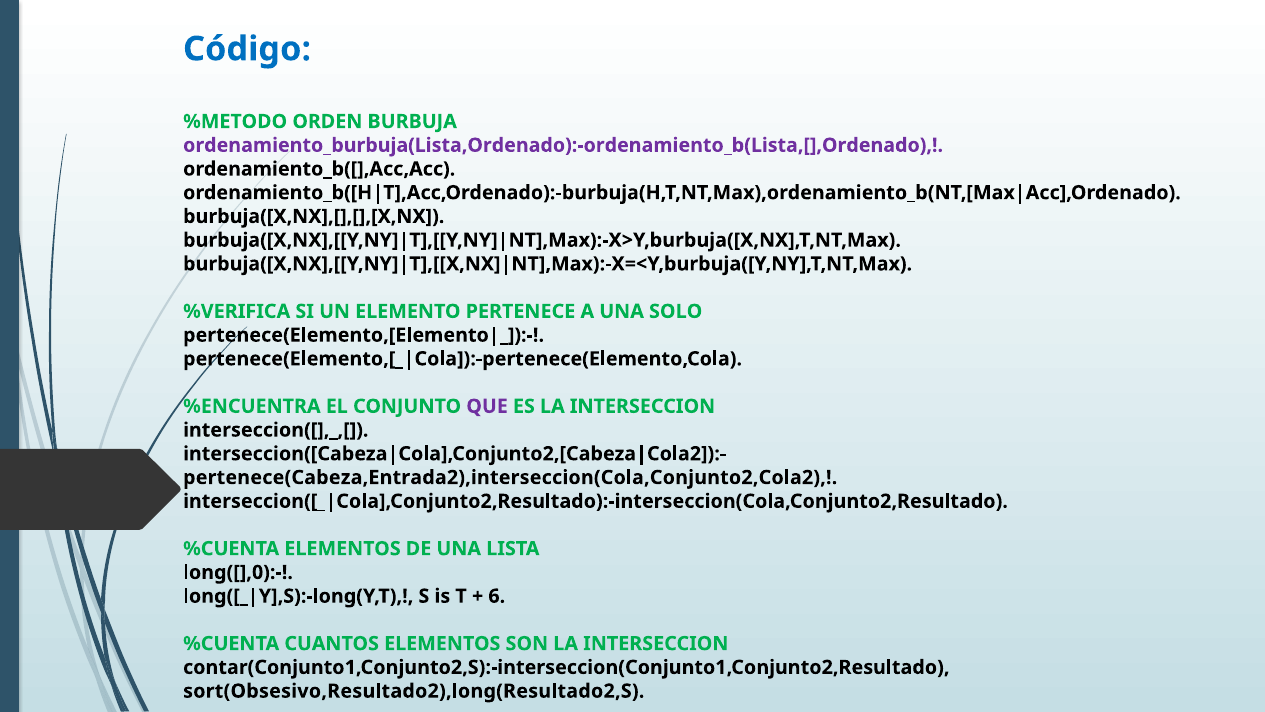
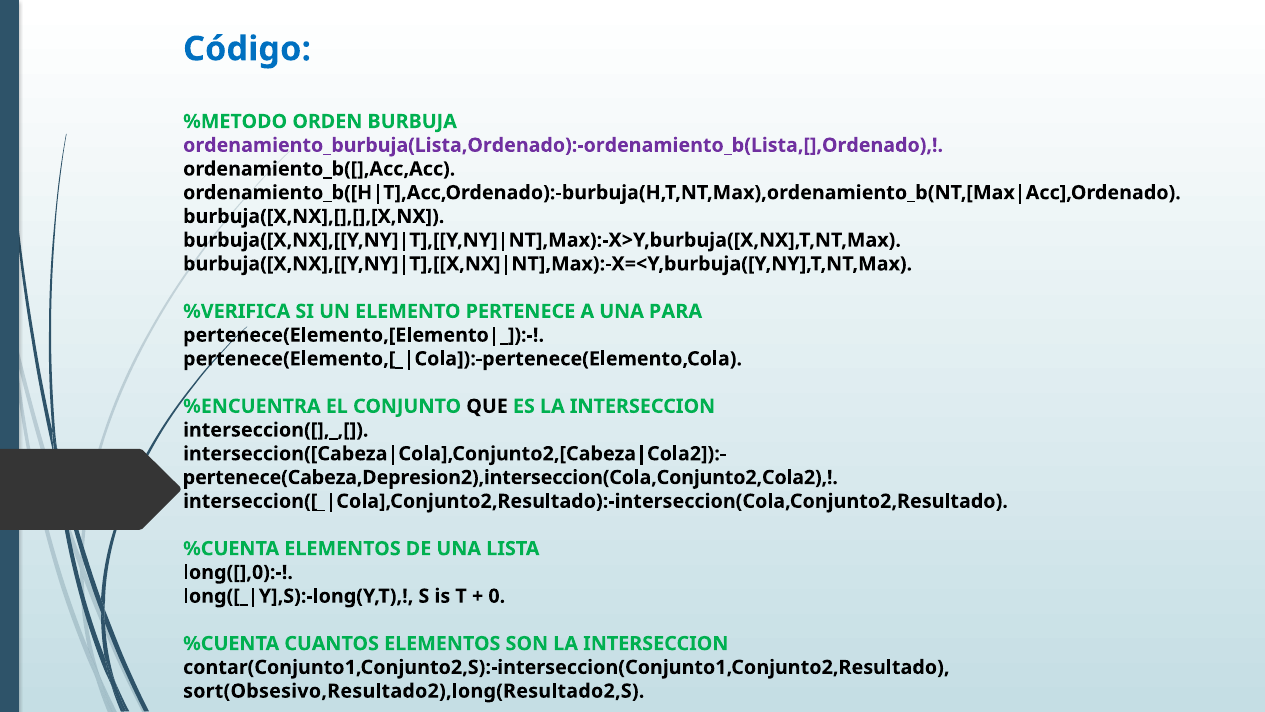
SOLO: SOLO -> PARA (676, 311)
QUE colour: purple -> black (487, 406)
pertenece(Cabeza,Entrada2),interseccion(Cola,Conjunto2,Cola2: pertenece(Cabeza,Entrada2),interseccion(Cola,Conjunto2,Cola2 -> pertenece(Cabeza,Depresion2),interseccion(Cola,Conjunto2,Cola2 (510, 477)
6: 6 -> 0 (497, 596)
